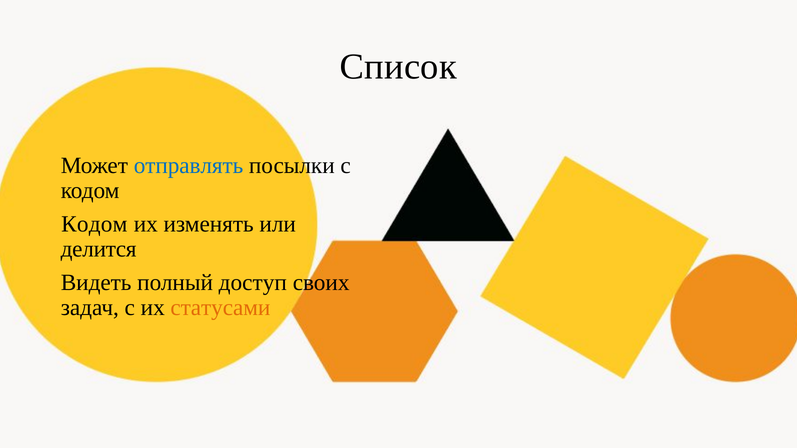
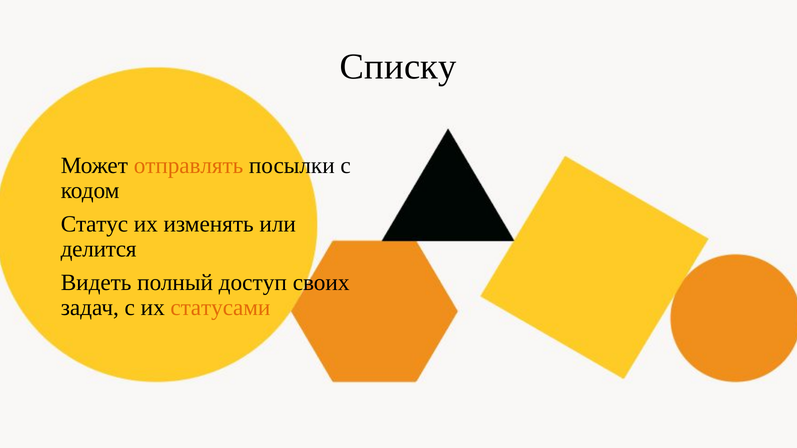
Список: Список -> Списку (398, 67)
отправлять colour: blue -> orange (189, 166)
Кодом: Кодом -> Статус (94, 224)
